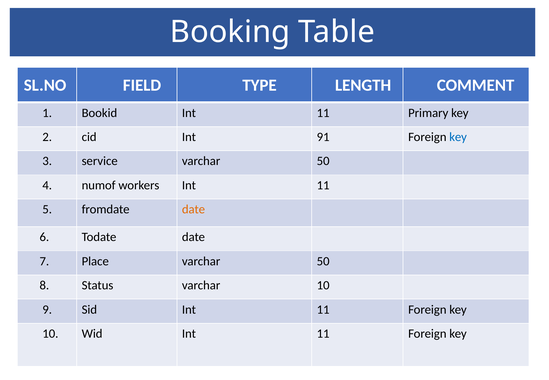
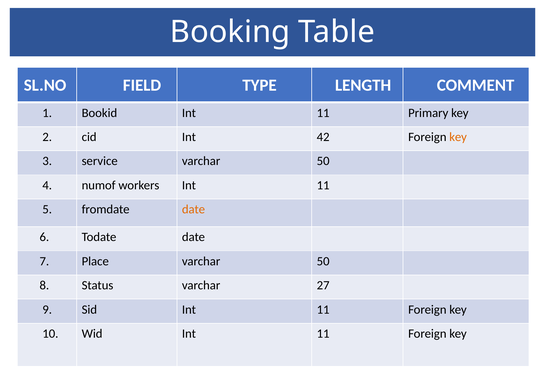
91: 91 -> 42 (323, 137)
key colour: blue -> orange (458, 137)
varchar 10: 10 -> 27 (323, 285)
